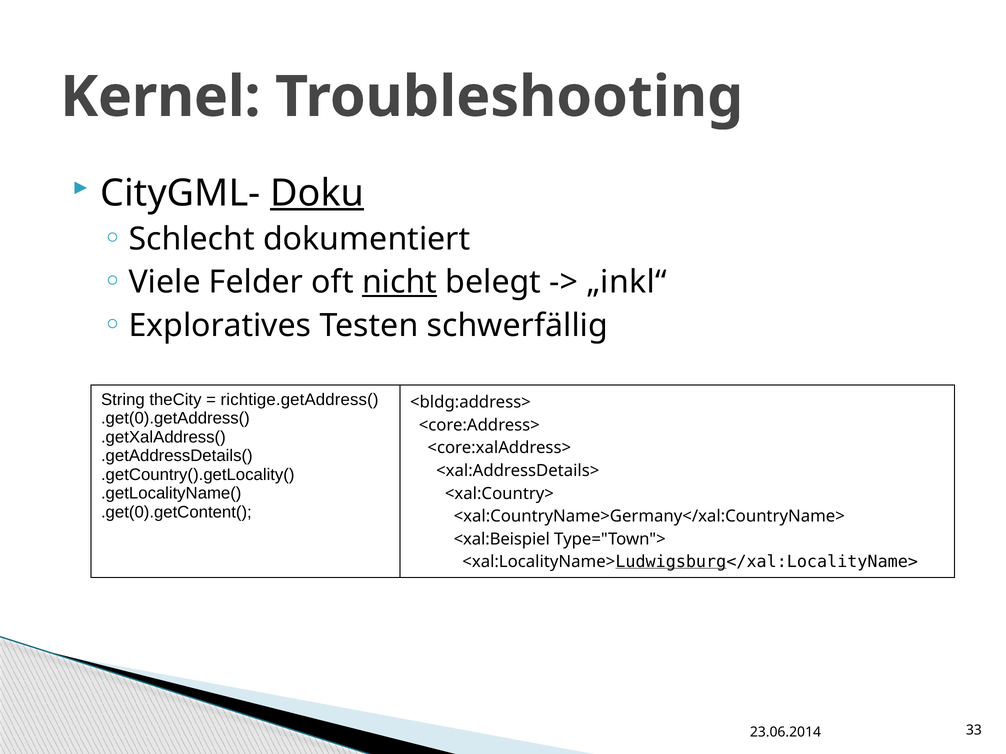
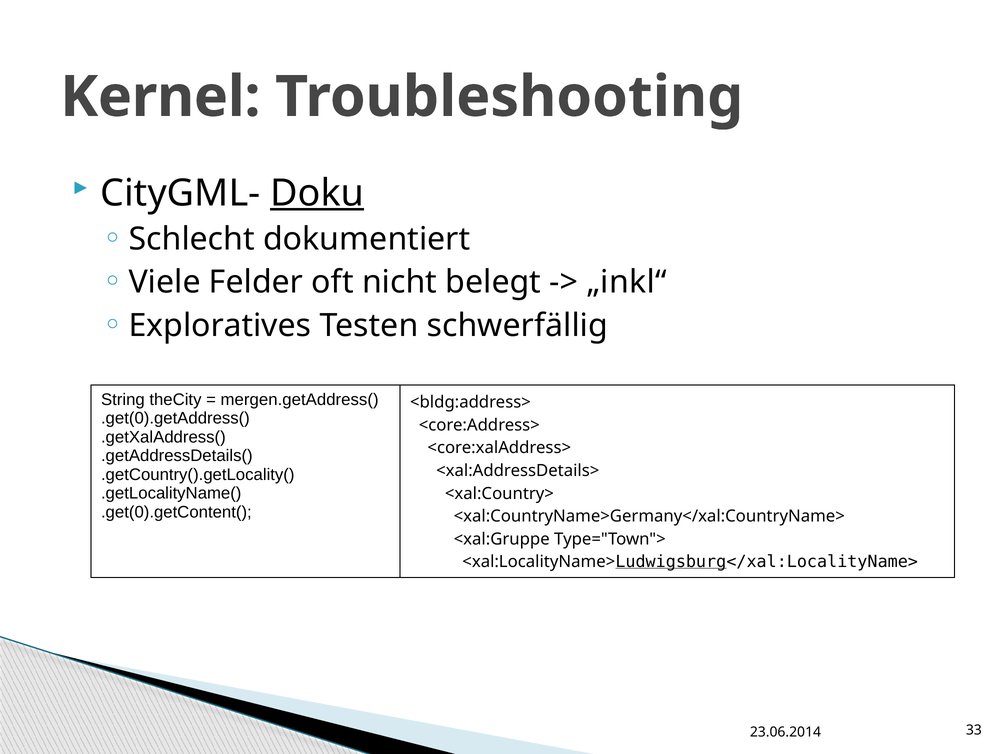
nicht underline: present -> none (400, 283)
richtige.getAddress(: richtige.getAddress( -> mergen.getAddress( (300, 400)
<xal:Beispiel: <xal:Beispiel -> <xal:Gruppe (502, 539)
